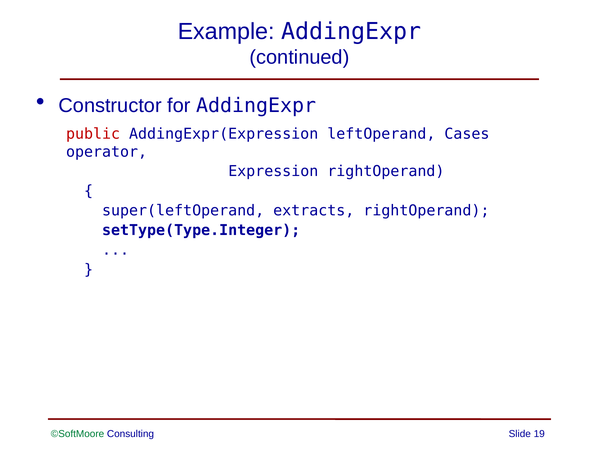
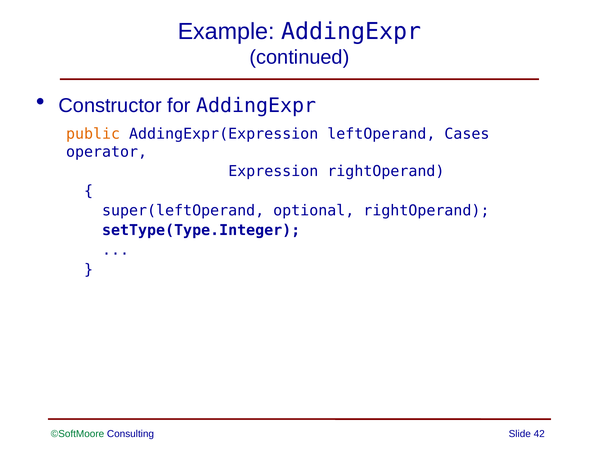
public colour: red -> orange (93, 134)
extracts: extracts -> optional (314, 211)
19: 19 -> 42 (539, 434)
